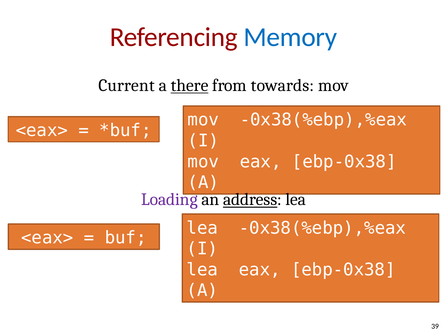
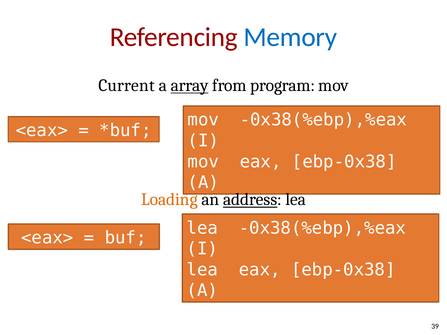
there: there -> array (190, 86)
towards: towards -> program (283, 86)
Loading colour: purple -> orange (169, 200)
